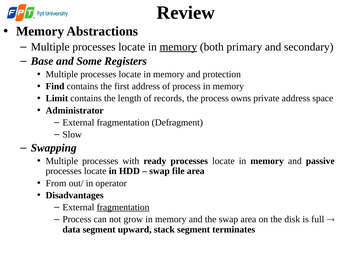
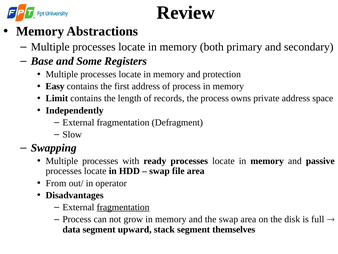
memory underline: present -> none (178, 47)
Find: Find -> Easy (55, 86)
Administrator: Administrator -> Independently (75, 110)
terminates: terminates -> themselves (234, 229)
